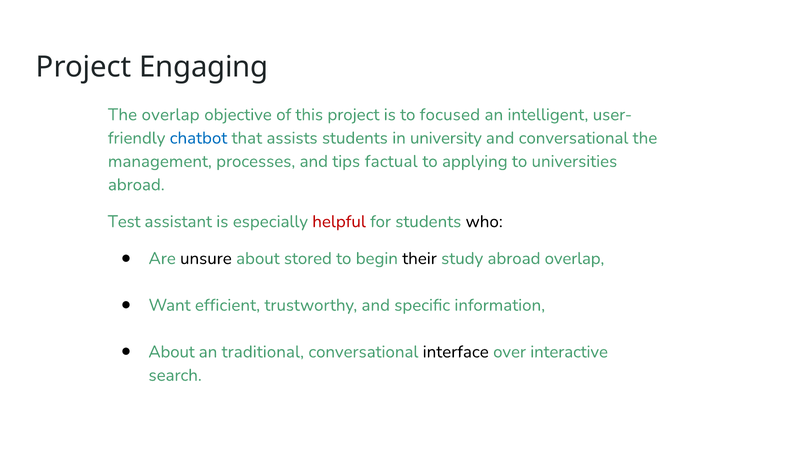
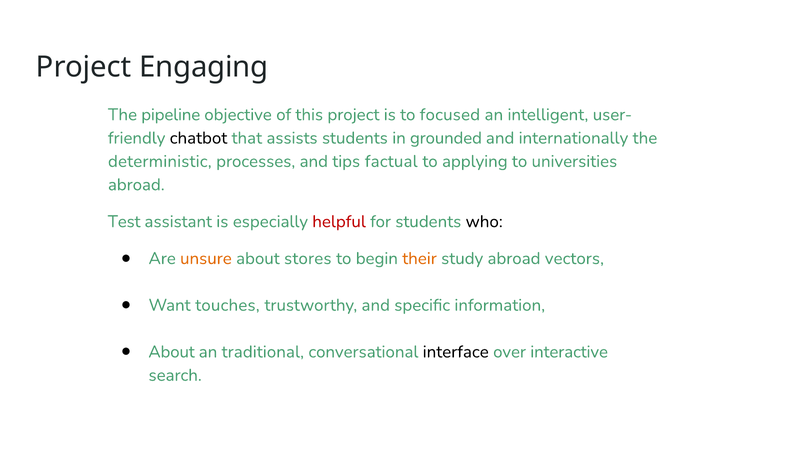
The overlap: overlap -> pipeline (171, 115)
chatbot colour: blue -> black (198, 138)
university: university -> grounded (446, 138)
and conversational: conversational -> internationally (573, 138)
management: management -> deterministic (160, 161)
unsure colour: black -> orange (206, 258)
stored: stored -> stores (308, 258)
their colour: black -> orange (420, 258)
abroad overlap: overlap -> vectors (574, 258)
efficient: efficient -> touches (227, 305)
